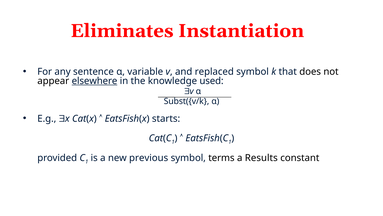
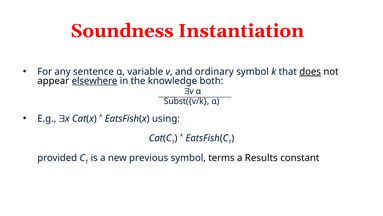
Eliminates: Eliminates -> Soundness (122, 31)
replaced: replaced -> ordinary (214, 72)
does underline: none -> present (310, 72)
used: used -> both (211, 81)
starts: starts -> using (166, 118)
